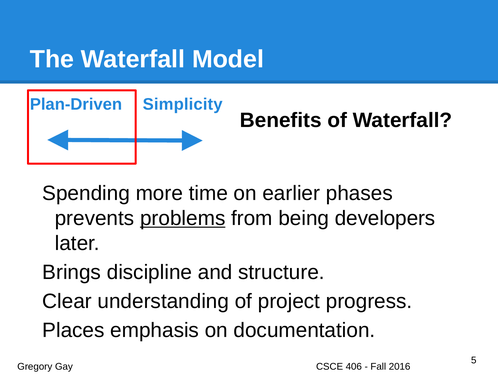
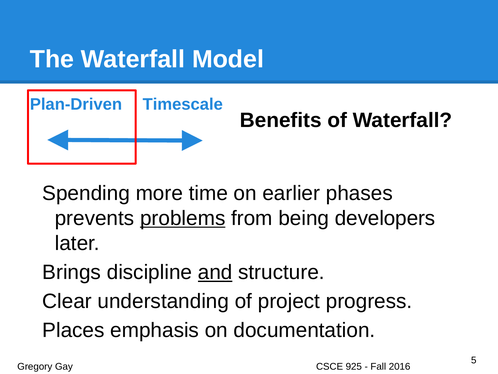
Simplicity: Simplicity -> Timescale (183, 104)
and underline: none -> present (215, 272)
406: 406 -> 925 (354, 366)
